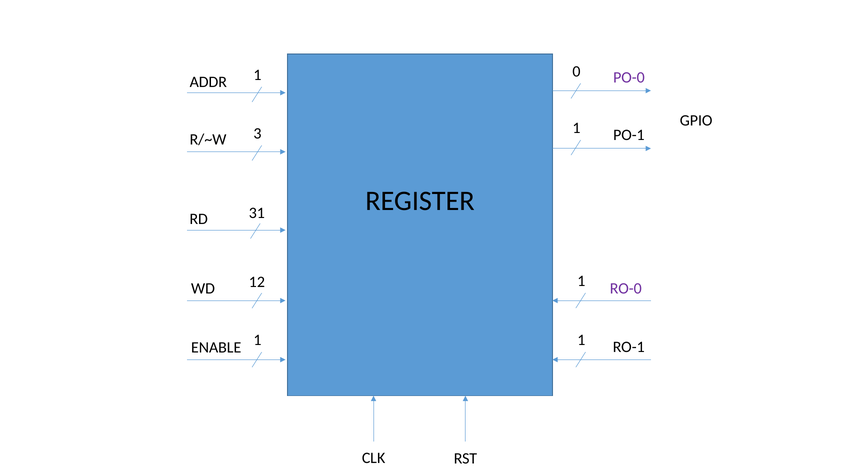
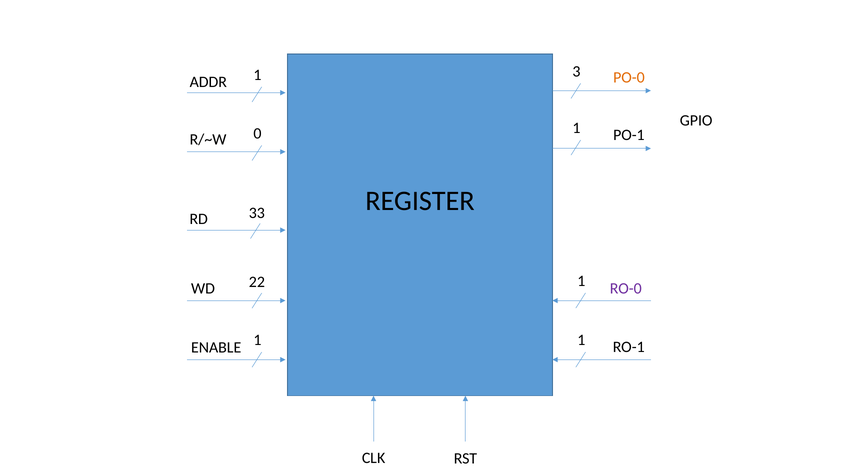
0: 0 -> 3 (576, 71)
PO-0 colour: purple -> orange (629, 77)
3: 3 -> 0 (258, 134)
31: 31 -> 33 (257, 213)
12: 12 -> 22 (257, 282)
